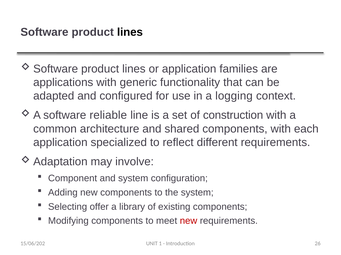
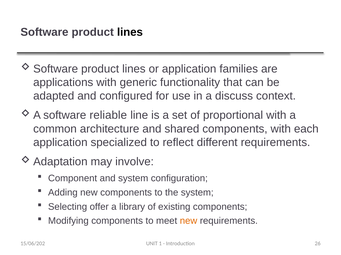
logging: logging -> discuss (234, 96)
construction: construction -> proportional (233, 116)
new colour: red -> orange (189, 221)
